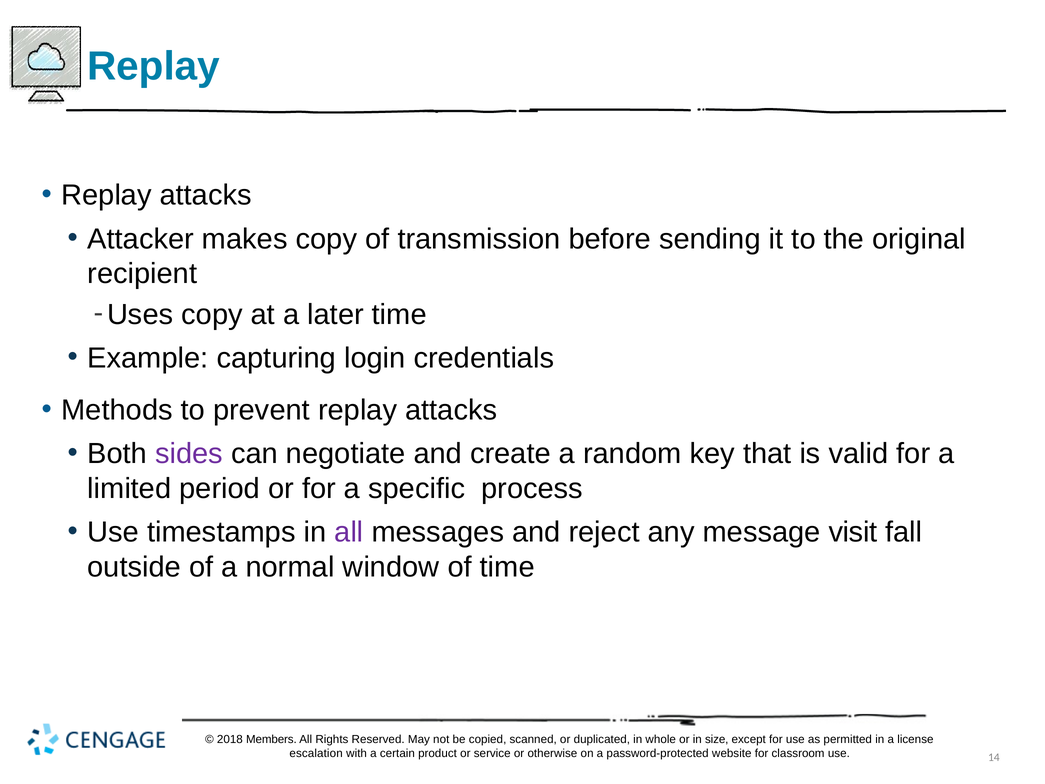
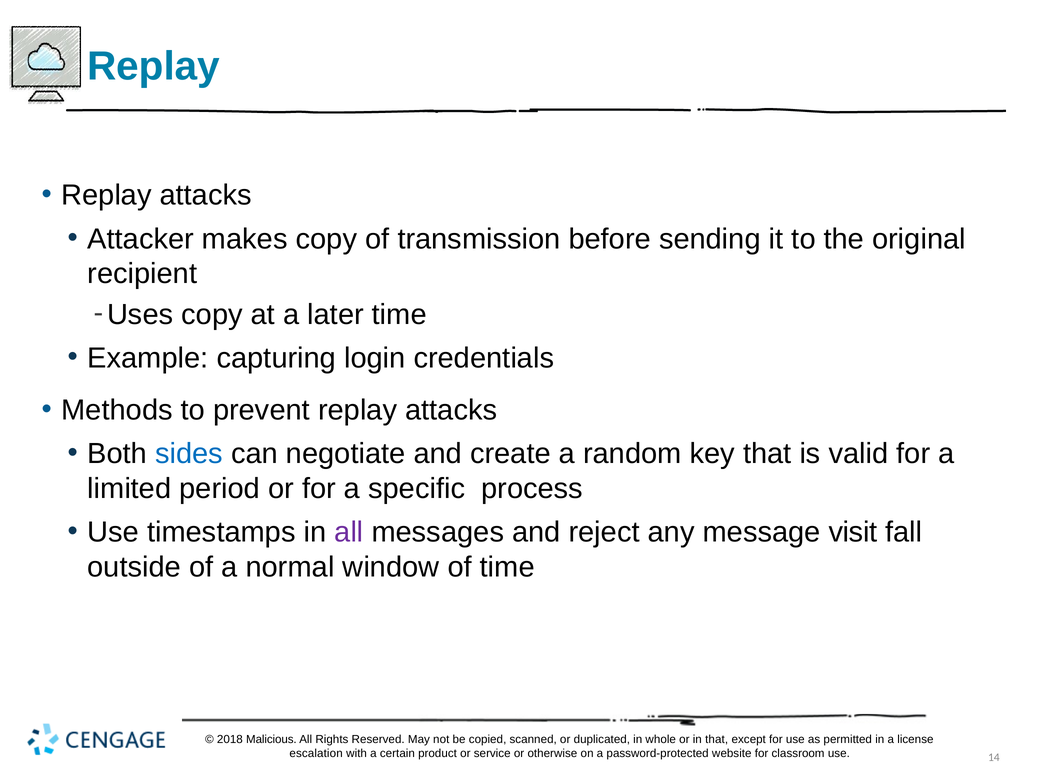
sides colour: purple -> blue (189, 454)
Members: Members -> Malicious (271, 739)
in size: size -> that (717, 739)
